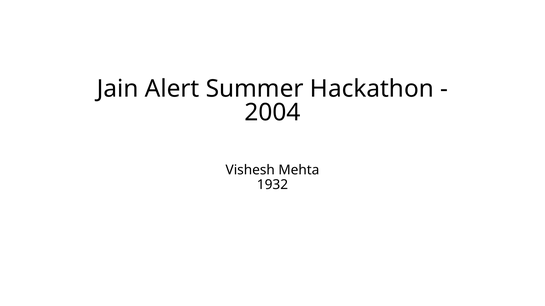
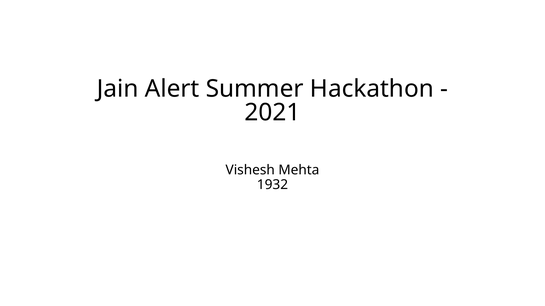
2004: 2004 -> 2021 (272, 113)
